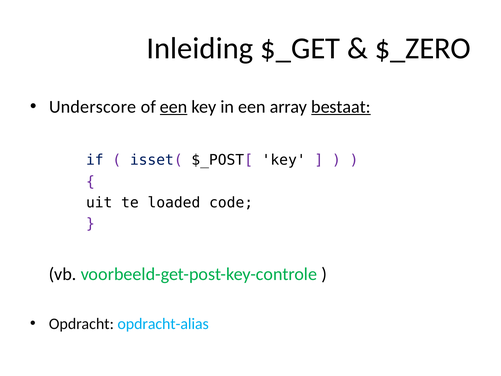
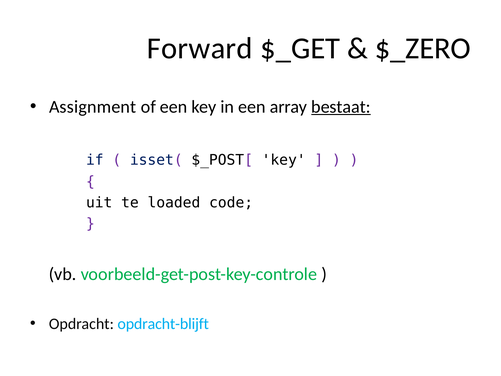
Inleiding: Inleiding -> Forward (200, 48)
Underscore: Underscore -> Assignment (93, 107)
een underline: present -> none (174, 107)
opdracht-alias: opdracht-alias -> opdracht-blijft (163, 324)
